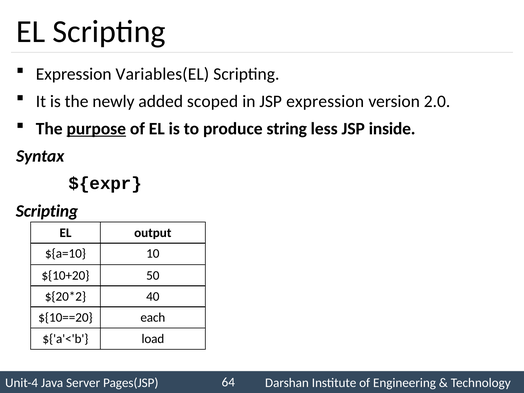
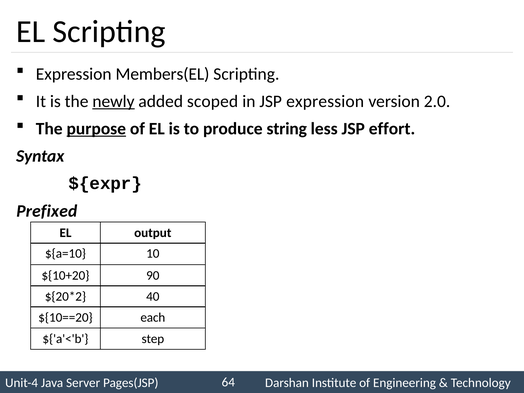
Variables(EL: Variables(EL -> Members(EL (163, 74)
newly underline: none -> present (113, 101)
inside: inside -> effort (392, 129)
Scripting: Scripting -> Prefixed (47, 211)
50: 50 -> 90 (153, 275)
load: load -> step (153, 339)
